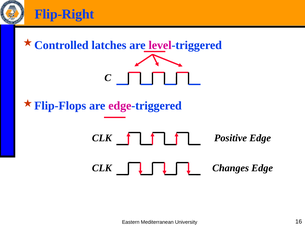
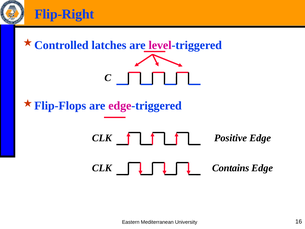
Changes: Changes -> Contains (231, 168)
